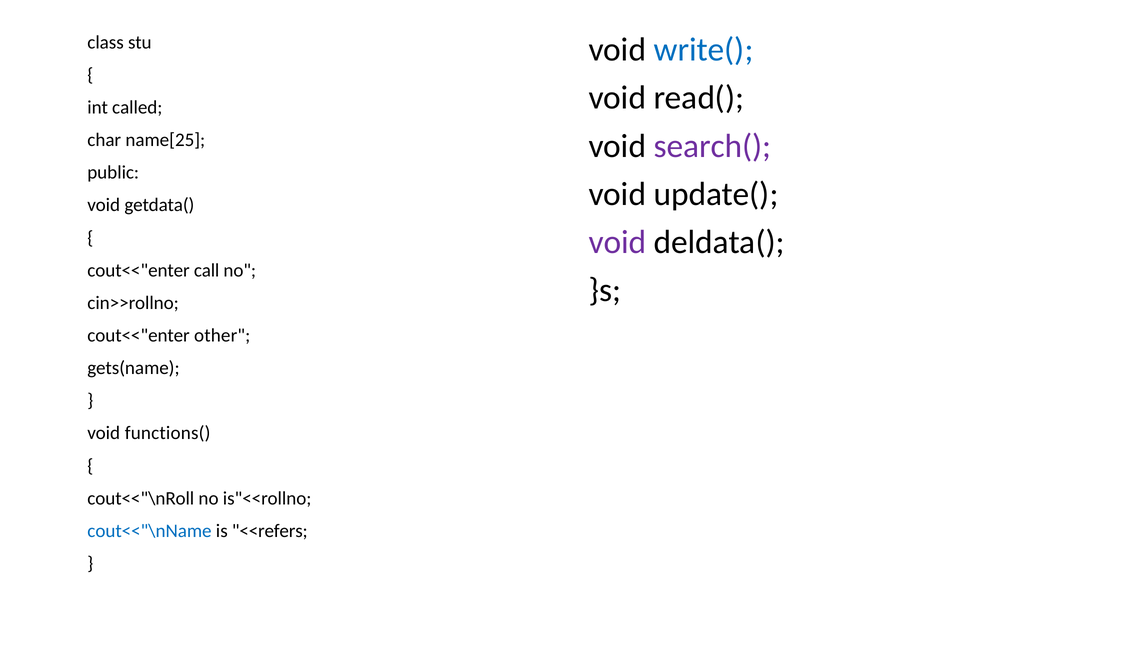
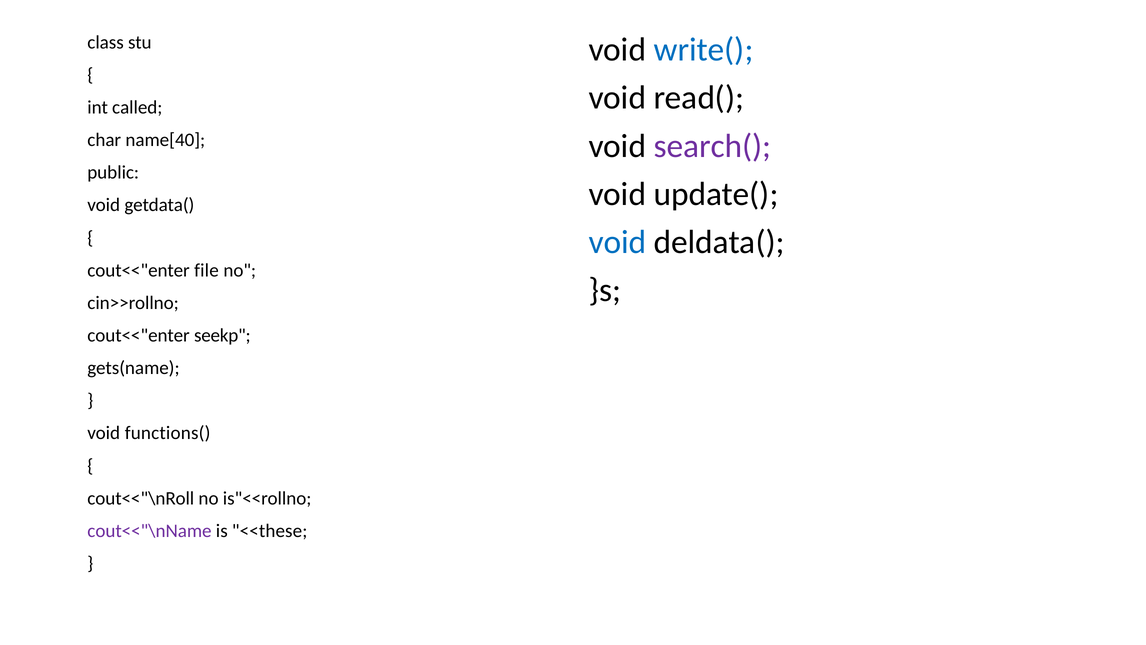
name[25: name[25 -> name[40 (165, 140)
void colour: purple -> blue (618, 242)
call: call -> file (206, 270)
other: other -> seekp (222, 335)
cout<<"\nName colour: blue -> purple (149, 531)
<<refers: <<refers -> <<these (270, 531)
